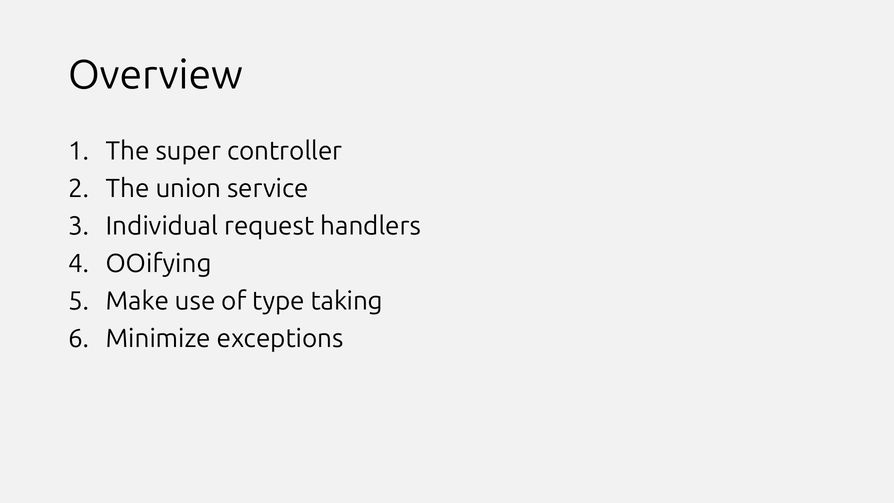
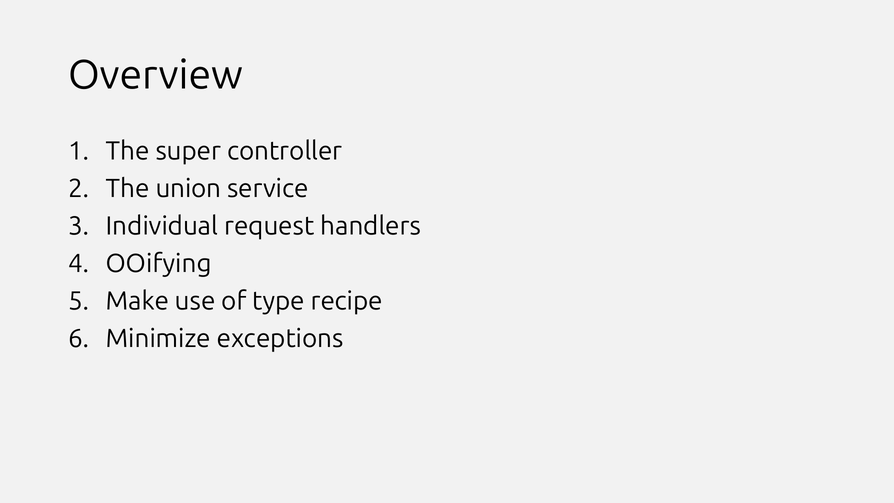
taking: taking -> recipe (347, 301)
